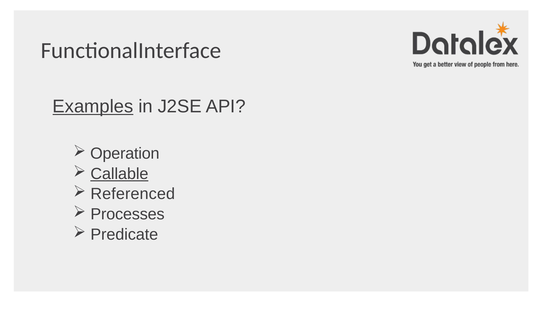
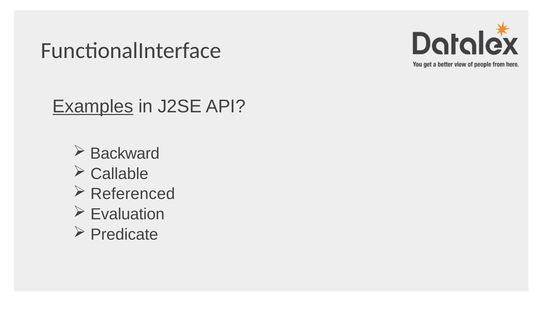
Operation: Operation -> Backward (125, 154)
Callable underline: present -> none (119, 174)
Processes: Processes -> Evaluation (128, 214)
